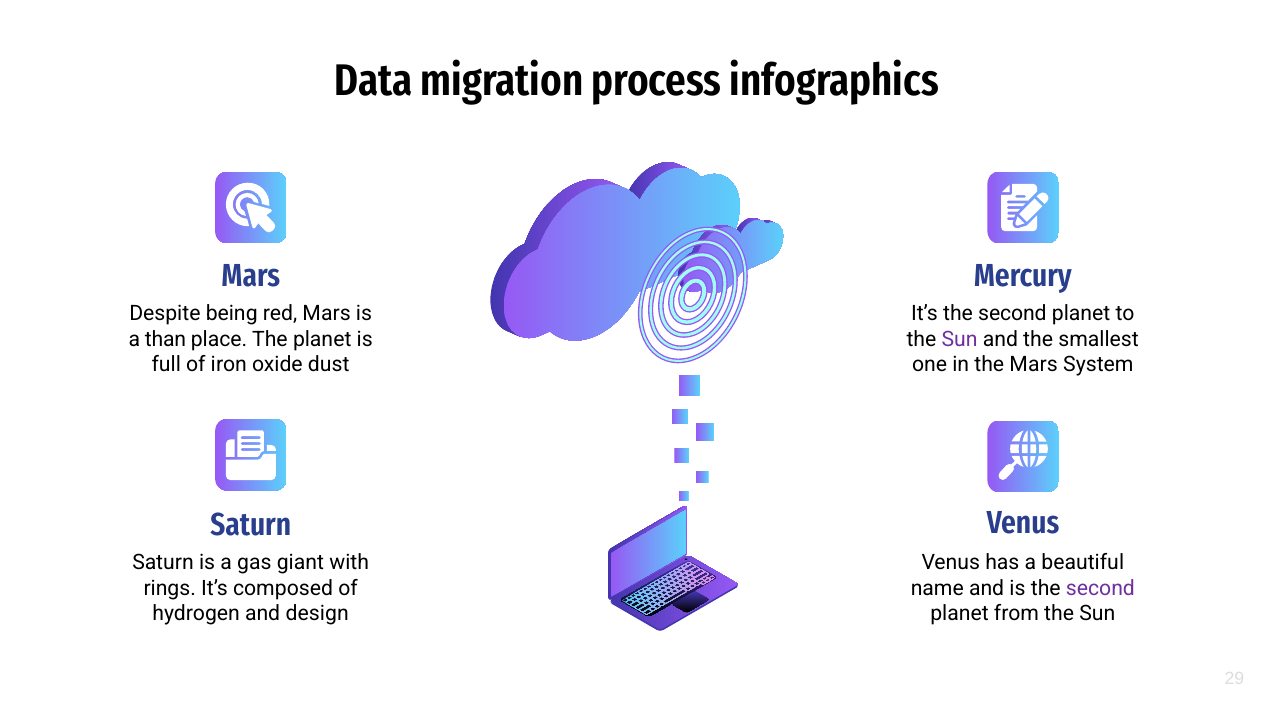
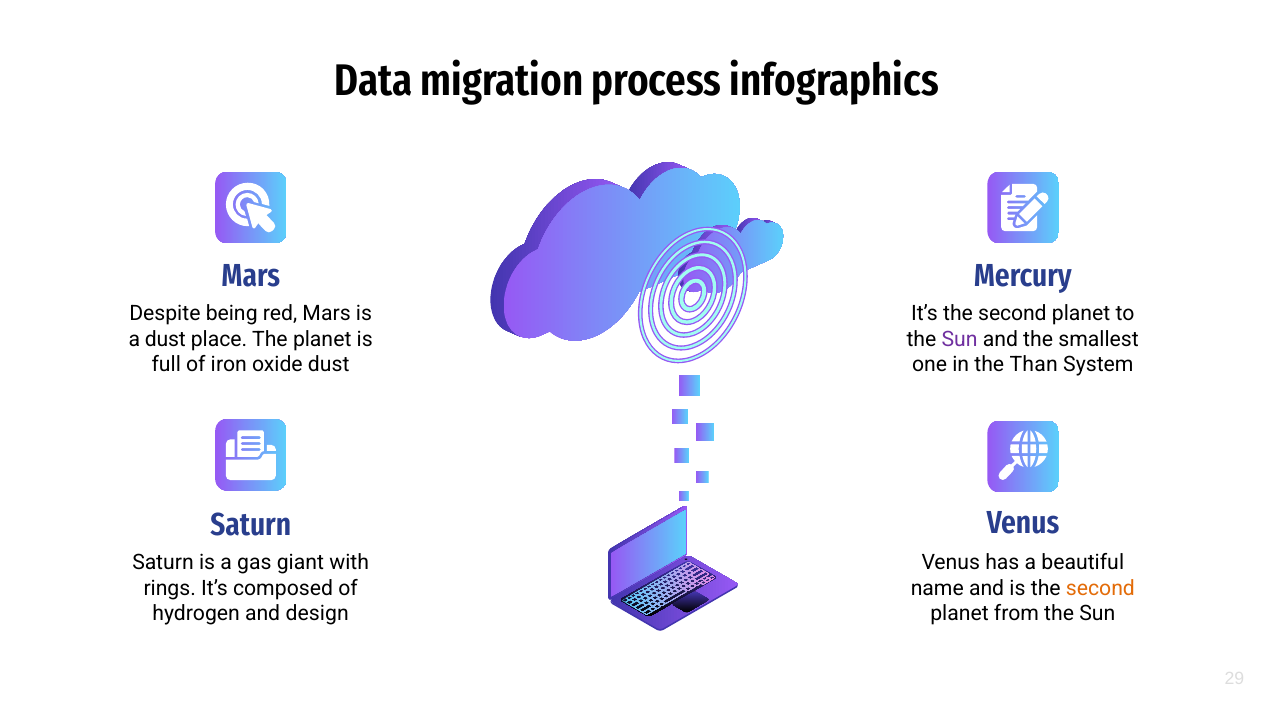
a than: than -> dust (165, 339)
the Mars: Mars -> Than (1034, 364)
second colour: purple -> orange (1100, 588)
